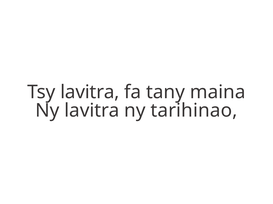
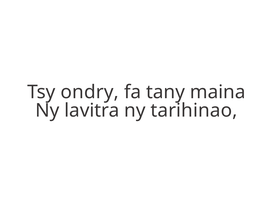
Tsy lavitra: lavitra -> ondry (90, 92)
